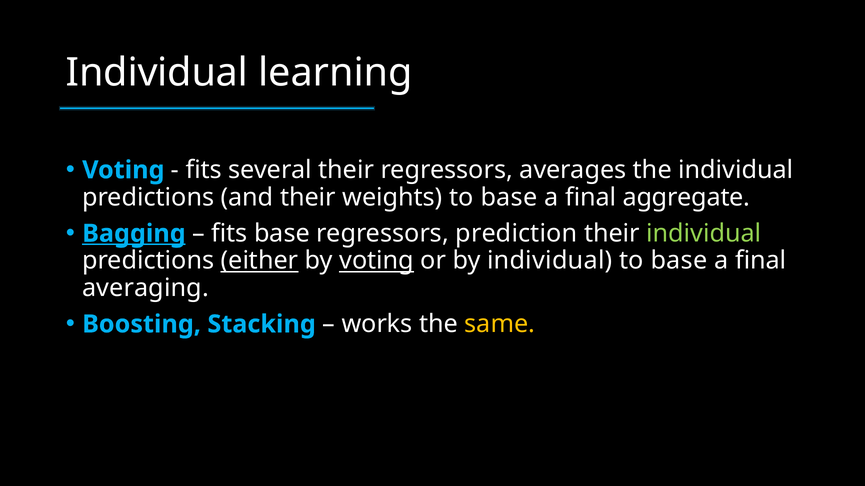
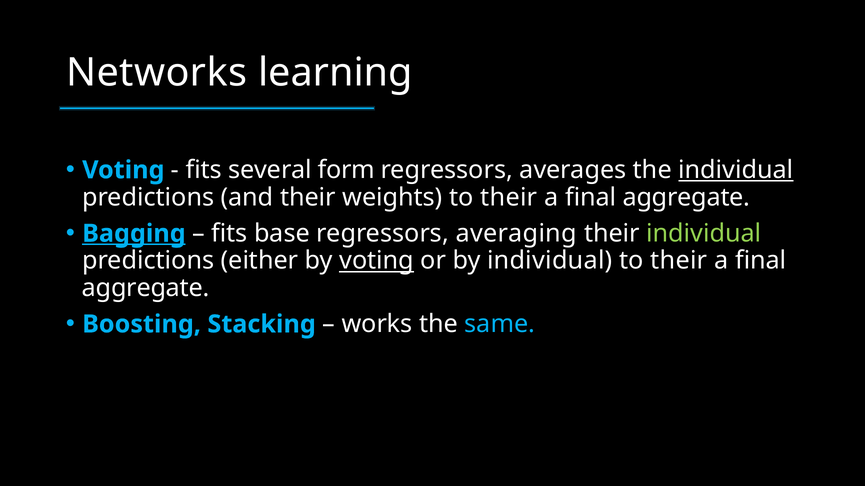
Individual: Individual -> Networks (157, 73)
several their: their -> form (346, 170)
individual underline: none -> present (736, 170)
weights to base: base -> their (509, 197)
prediction: prediction -> averaging (516, 234)
either underline: present -> none (260, 261)
base: base -> their (679, 261)
averaging: averaging -> aggregate (146, 288)
same colour: yellow -> light blue (500, 324)
